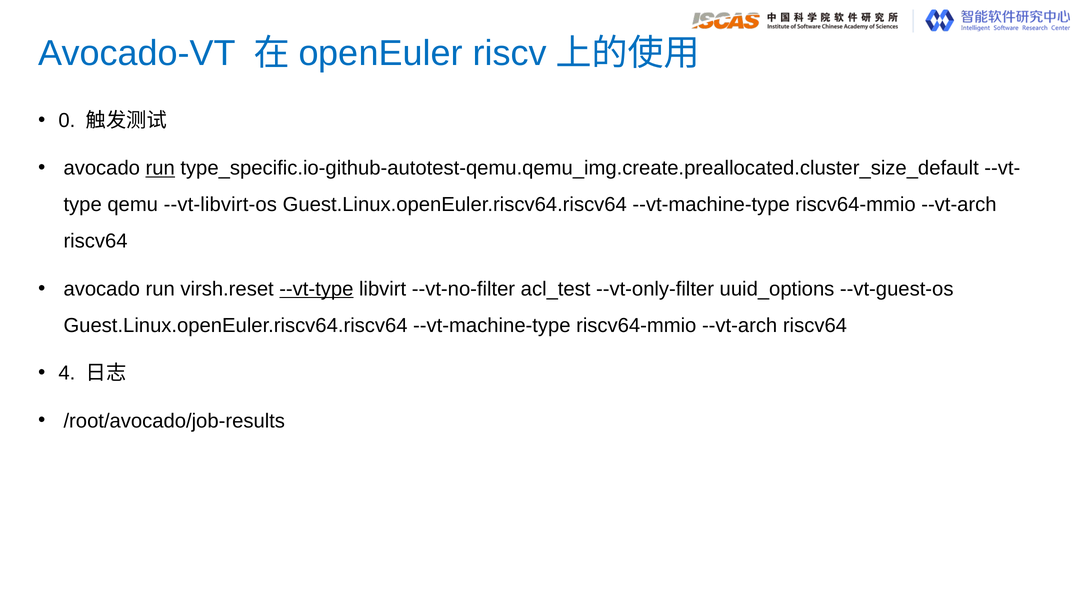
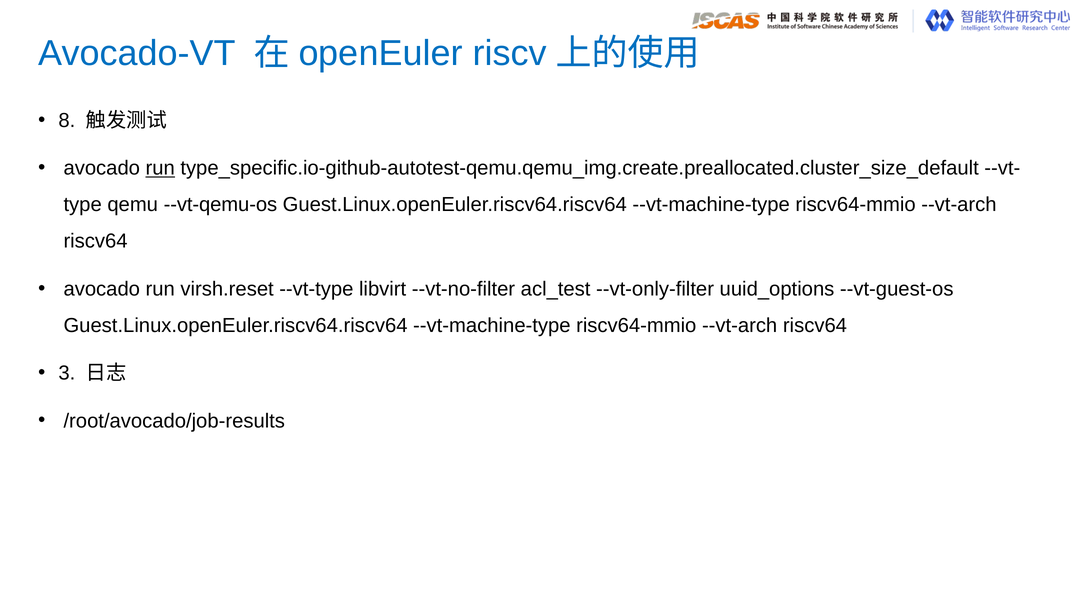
0: 0 -> 8 (67, 120)
--vt-libvirt-os: --vt-libvirt-os -> --vt-qemu-os (220, 205)
--vt-type underline: present -> none (316, 289)
4: 4 -> 3 (67, 373)
